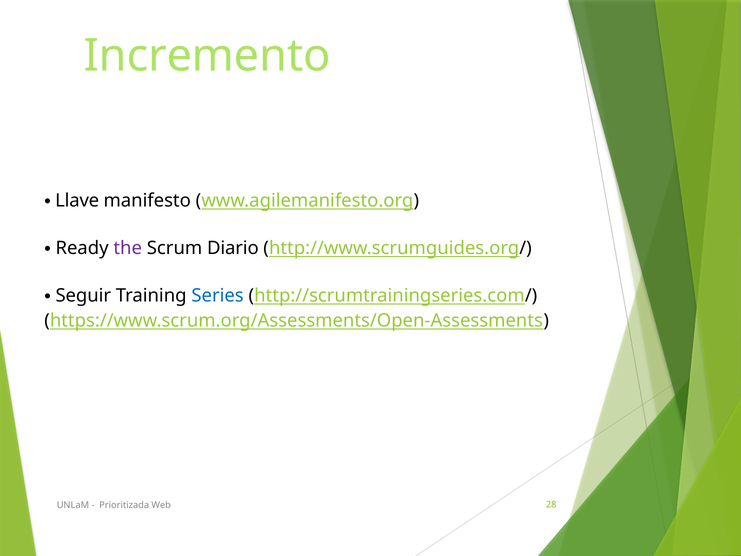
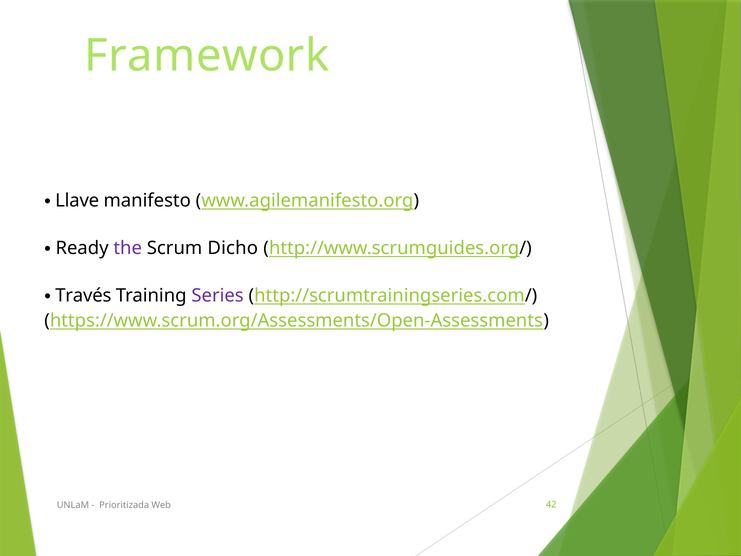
Incremento: Incremento -> Framework (207, 56)
Diario: Diario -> Dicho (233, 248)
Seguir: Seguir -> Través (83, 295)
Series colour: blue -> purple (218, 295)
28: 28 -> 42 (551, 504)
